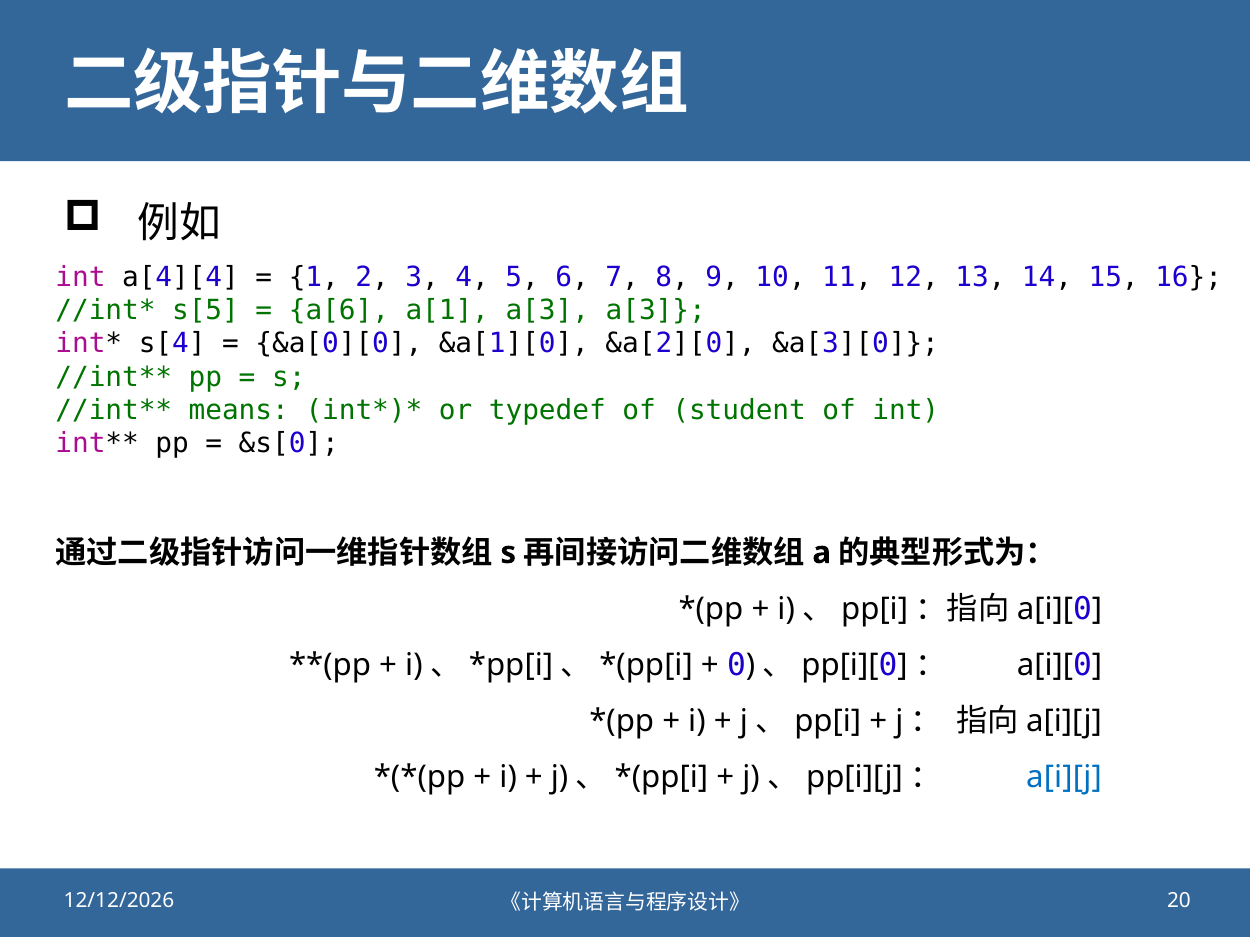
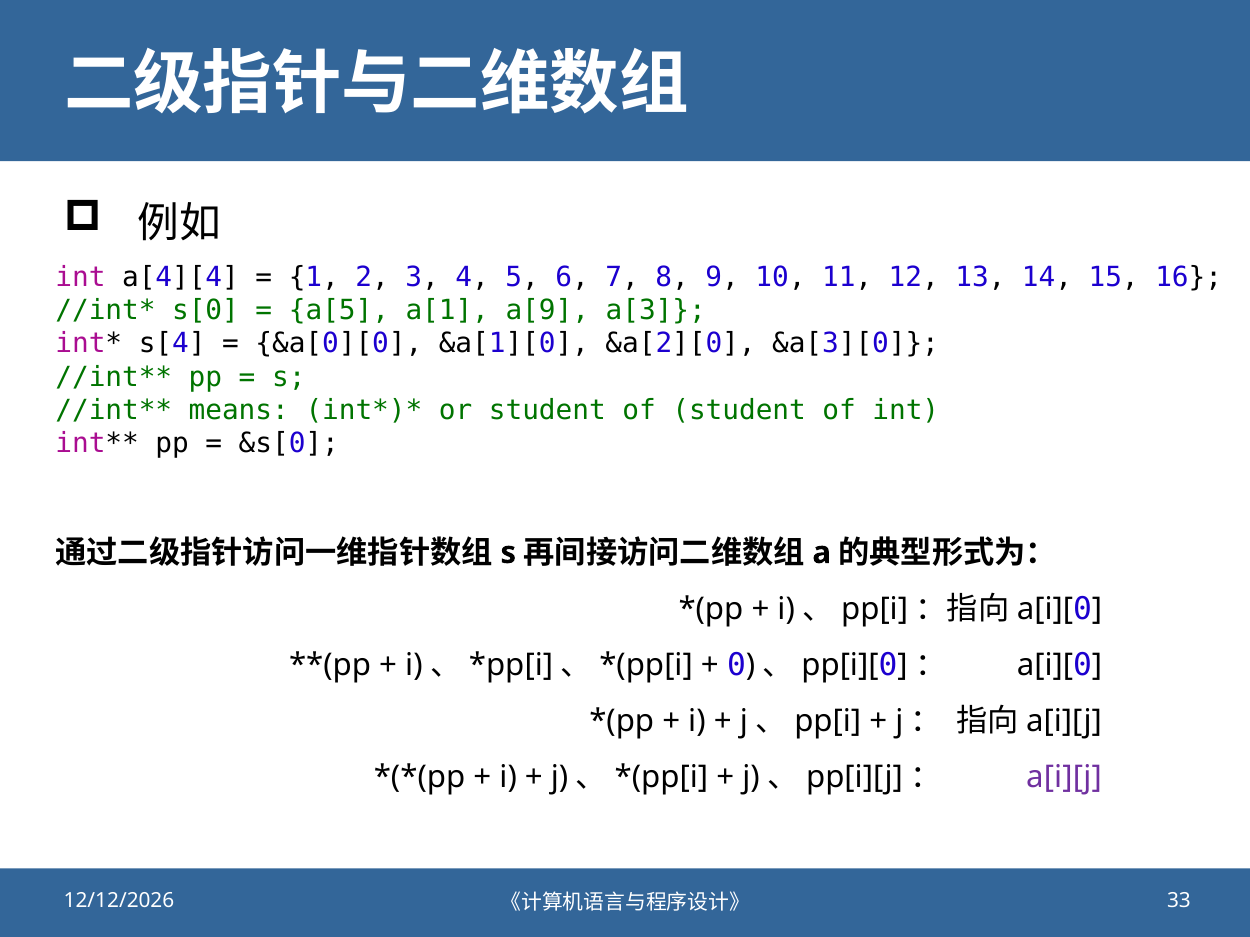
s[5: s[5 -> s[0 (205, 311)
a[6: a[6 -> a[5 (339, 311)
a[1 a[3: a[3 -> a[9 (547, 311)
or typedef: typedef -> student (547, 411)
a[i][j colour: blue -> purple (1064, 778)
20: 20 -> 33 (1179, 902)
